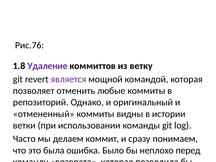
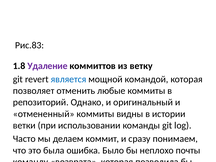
Рис.76: Рис.76 -> Рис.83 (30, 45)
является colour: purple -> blue (69, 79)
перед: перед -> почты (188, 150)
